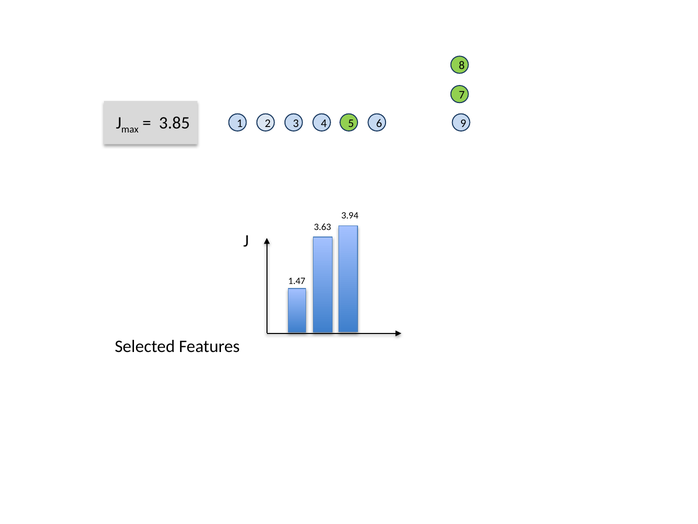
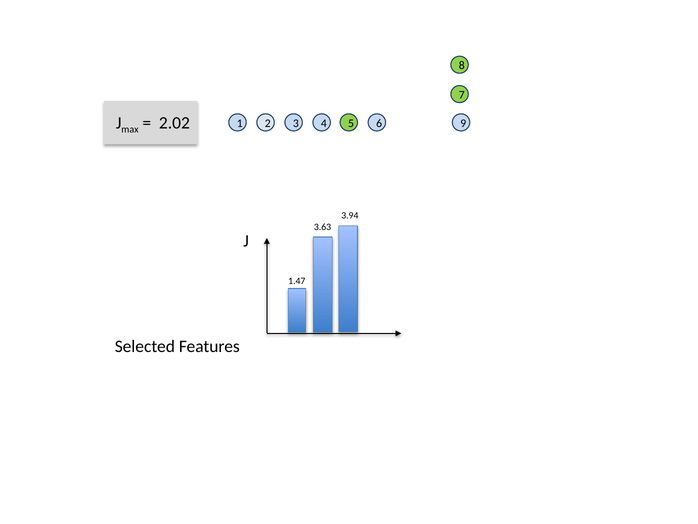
3.85: 3.85 -> 2.02 (174, 123)
